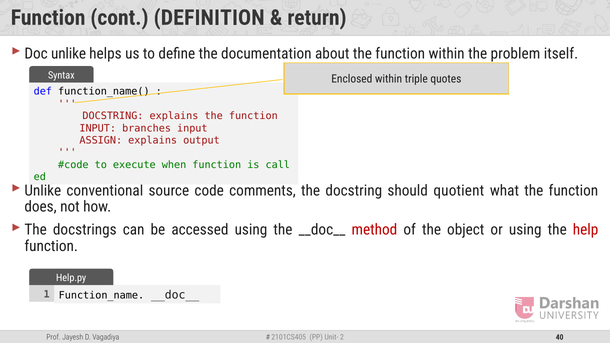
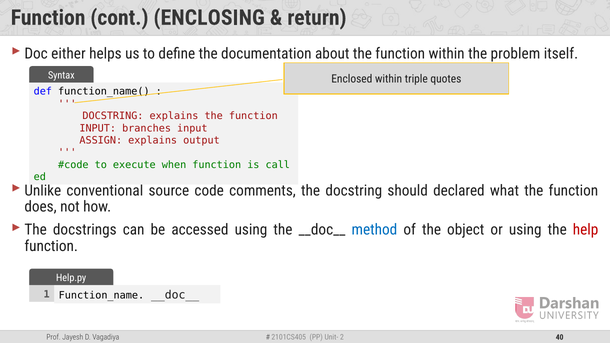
DEFINITION: DEFINITION -> ENCLOSING (209, 18)
Doc unlike: unlike -> either (68, 54)
quotient: quotient -> declared (459, 191)
method colour: red -> blue (374, 230)
